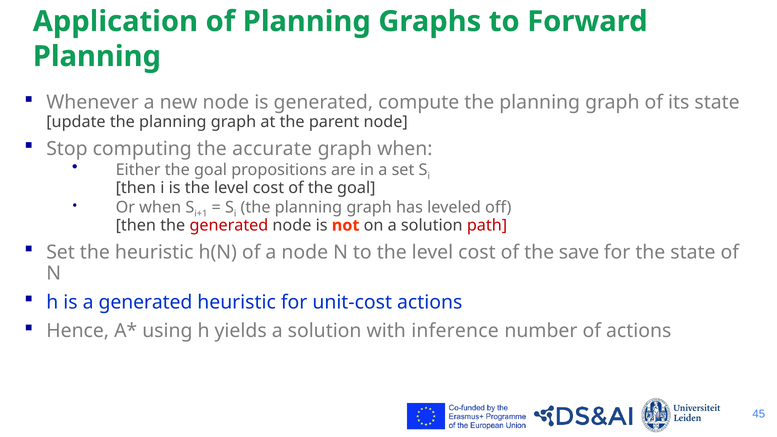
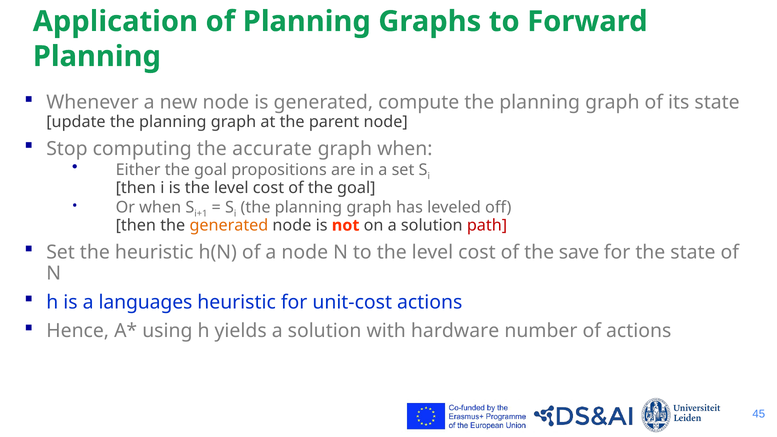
generated colour: red -> orange (229, 225)
a generated: generated -> languages (145, 302)
inference: inference -> hardware (455, 331)
